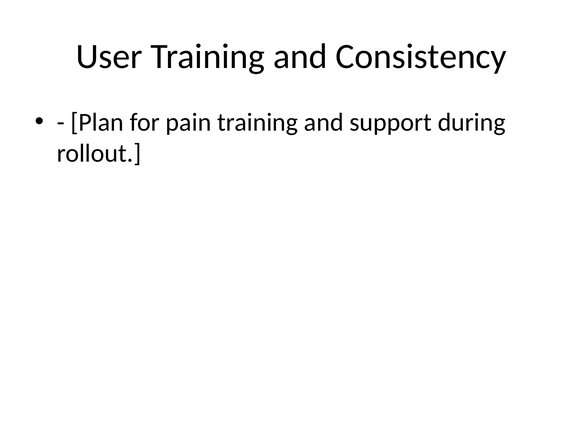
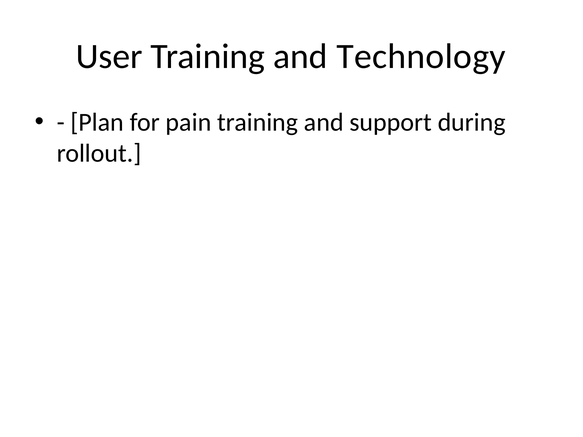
Consistency: Consistency -> Technology (421, 56)
